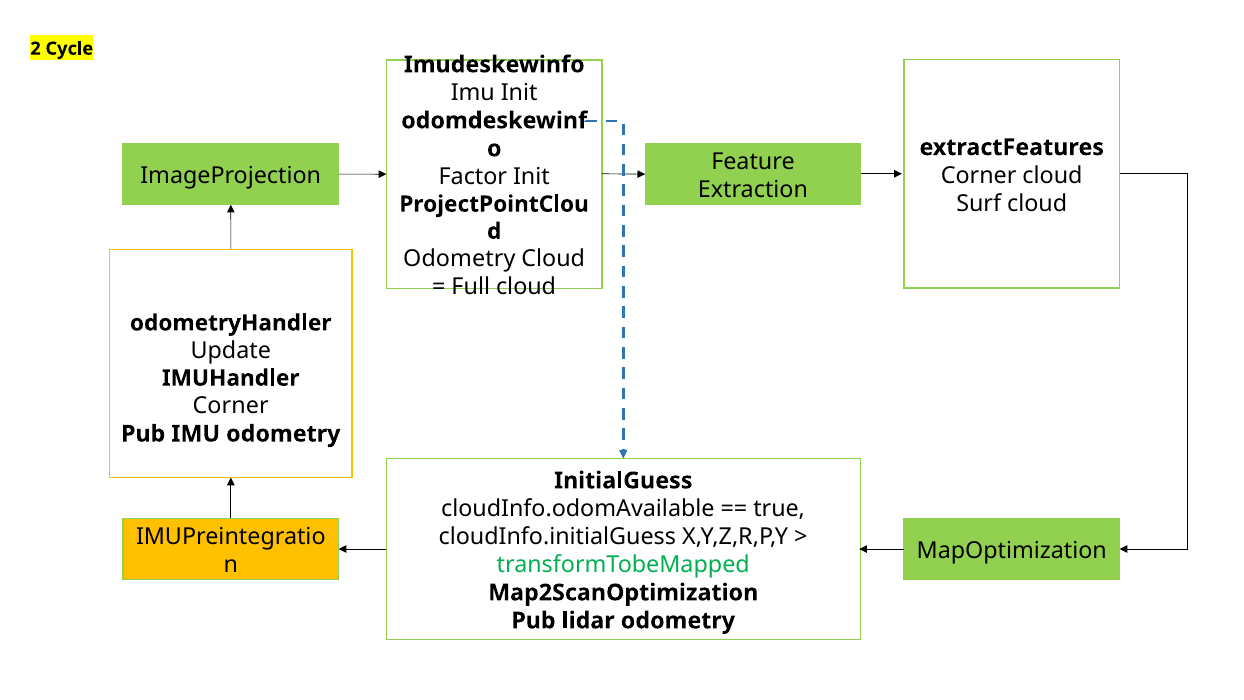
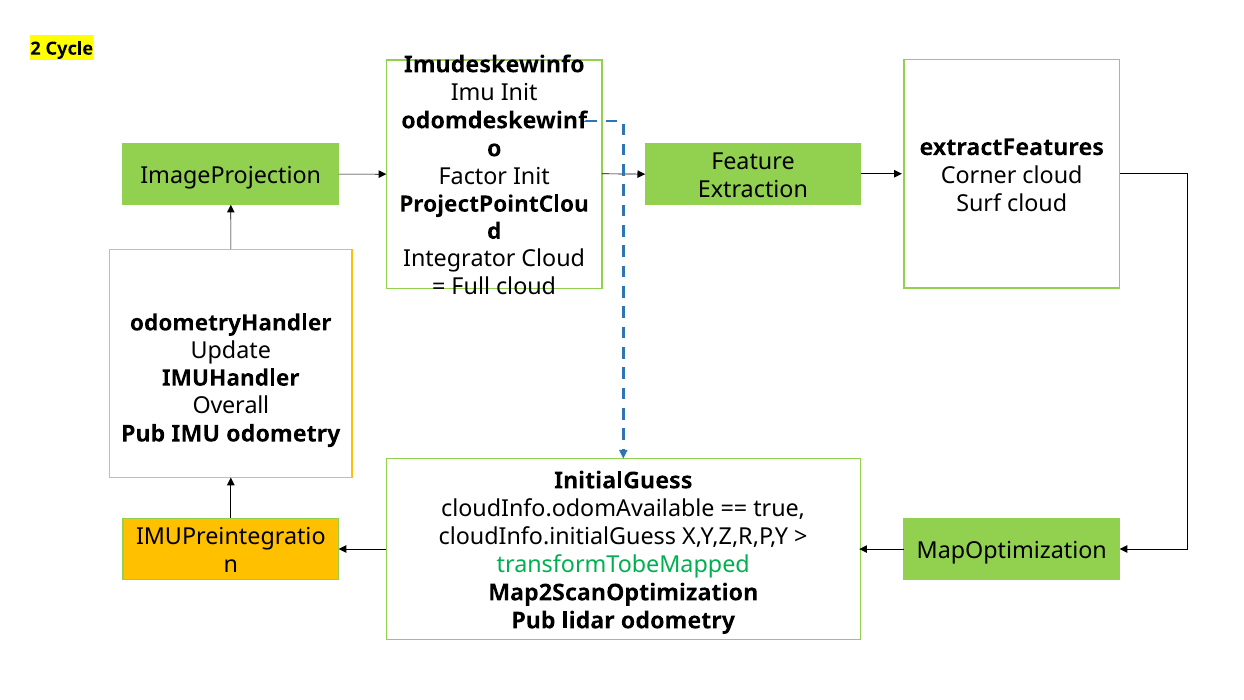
Odometry: Odometry -> Integrator (459, 259)
Corner: Corner -> Overall (231, 406)
